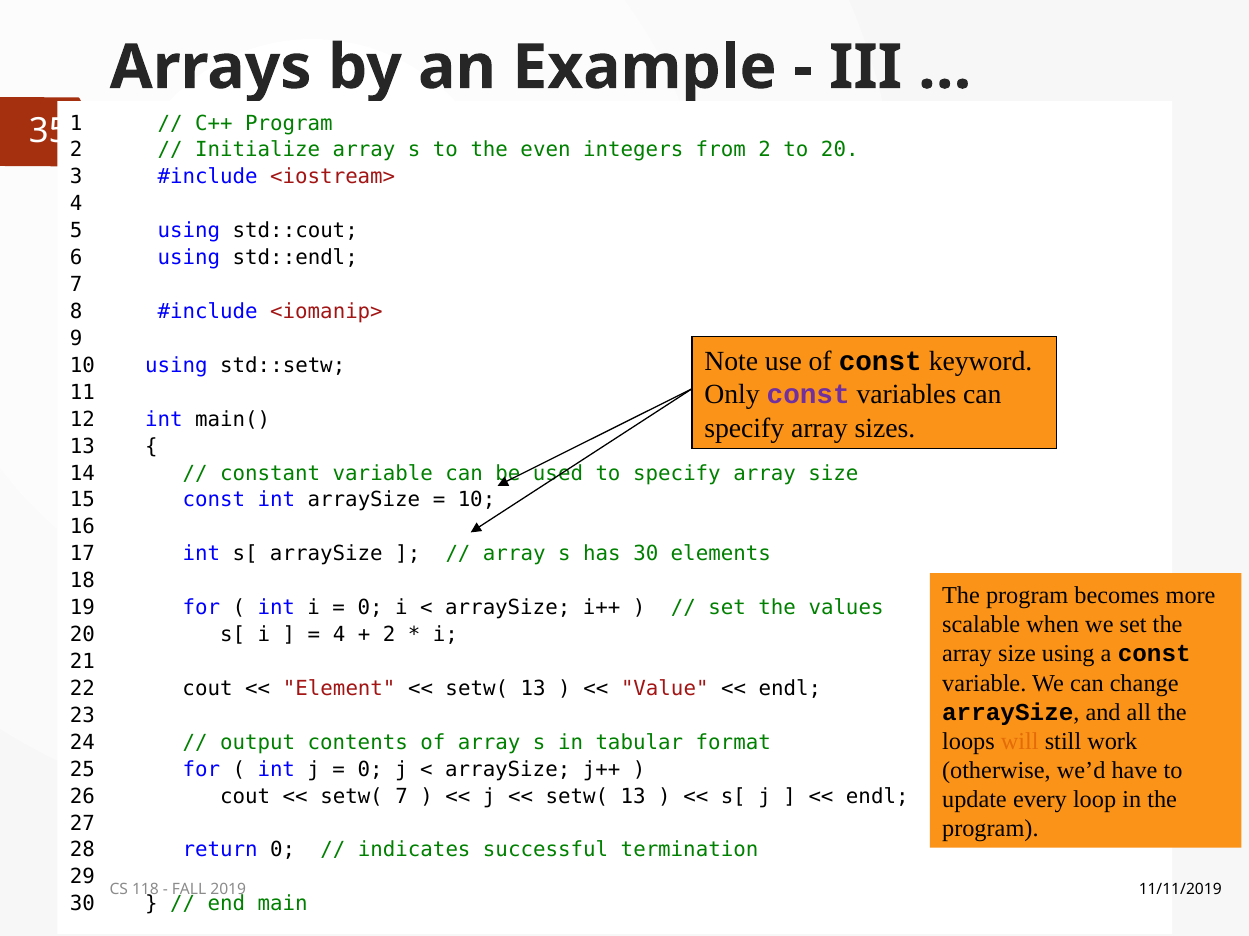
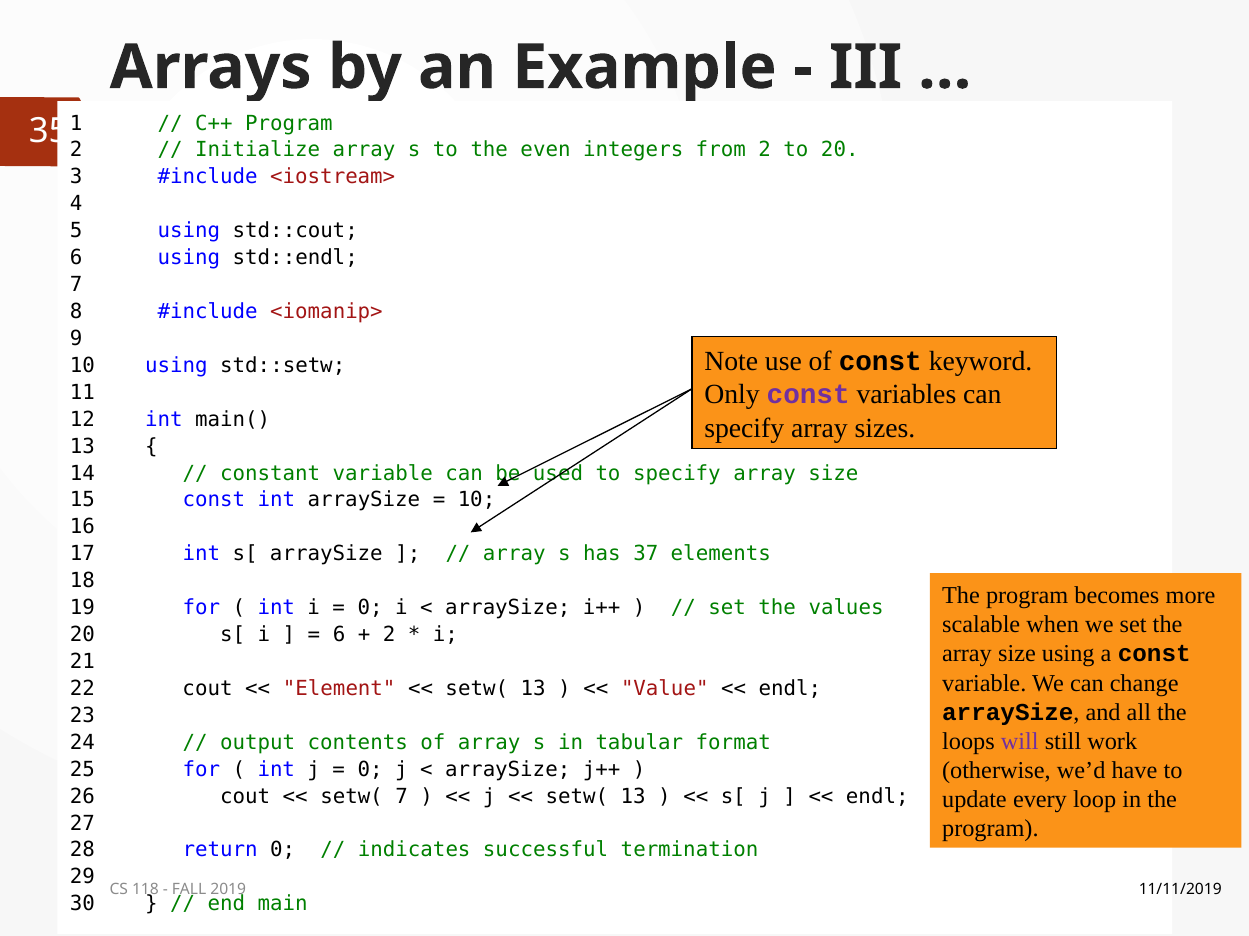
has 30: 30 -> 37 (646, 554)
4: 4 -> 6 (339, 635)
will colour: orange -> purple (1020, 742)
